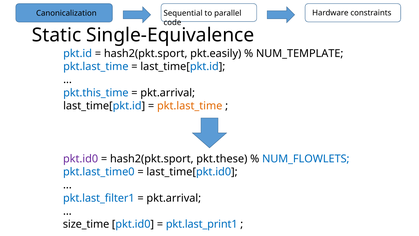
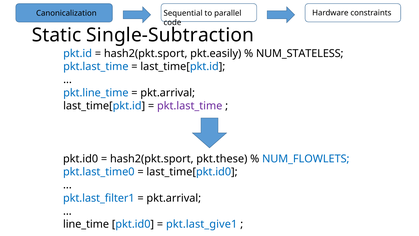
Single-Equivalence: Single-Equivalence -> Single-Subtraction (170, 35)
NUM_TEMPLATE: NUM_TEMPLATE -> NUM_STATELESS (300, 53)
pkt.this_time: pkt.this_time -> pkt.line_time (96, 93)
pkt.last_time colour: orange -> purple (190, 106)
pkt.id0 colour: purple -> black (81, 159)
size_time: size_time -> line_time (86, 224)
pkt.last_print1: pkt.last_print1 -> pkt.last_give1 (202, 224)
